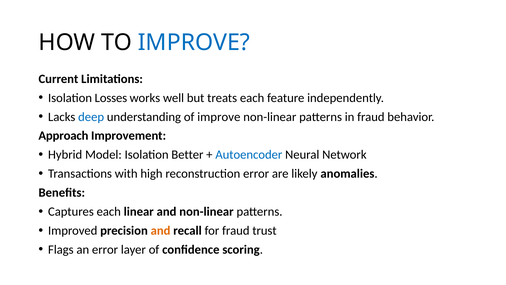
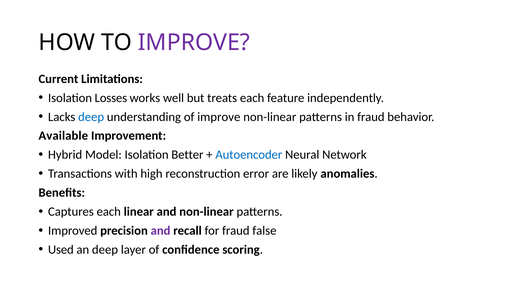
IMPROVE colour: blue -> purple (194, 43)
Approach: Approach -> Available (63, 136)
and colour: orange -> purple (161, 230)
trust: trust -> false (264, 230)
Flags: Flags -> Used (61, 249)
an error: error -> deep (105, 249)
